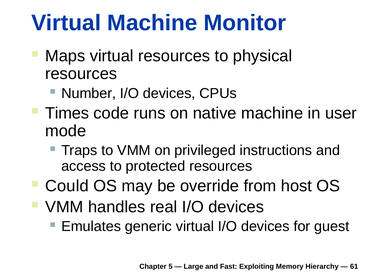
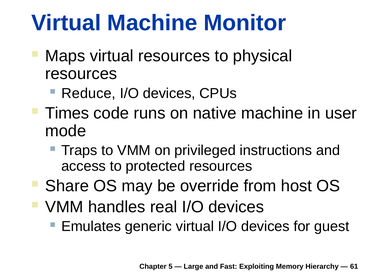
Number: Number -> Reduce (89, 93)
Could: Could -> Share (67, 186)
